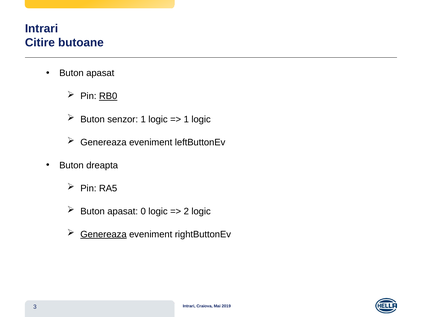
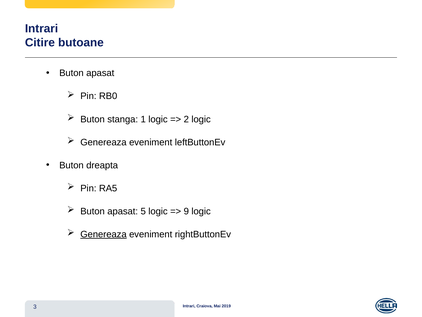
RB0 underline: present -> none (108, 96)
senzor: senzor -> stanga (123, 119)
1: 1 -> 2 (186, 119)
0: 0 -> 5 (143, 211)
2: 2 -> 9 (186, 211)
